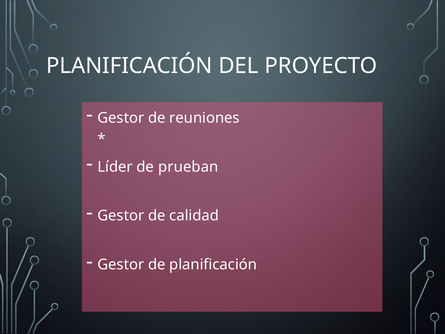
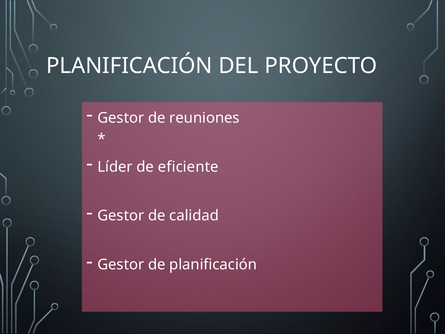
prueban: prueban -> eficiente (188, 167)
